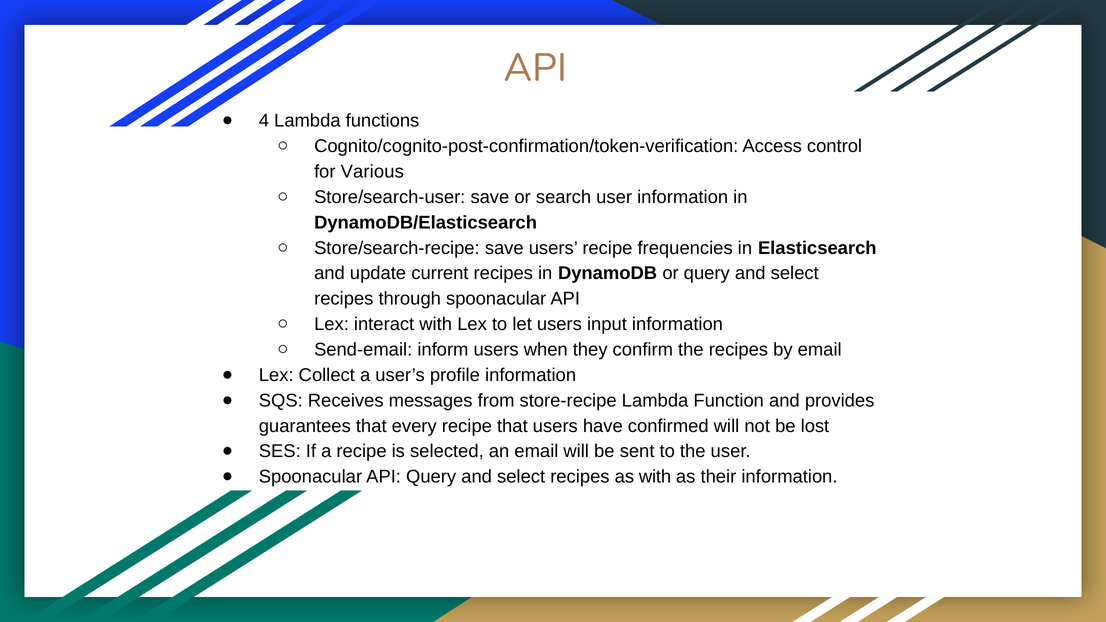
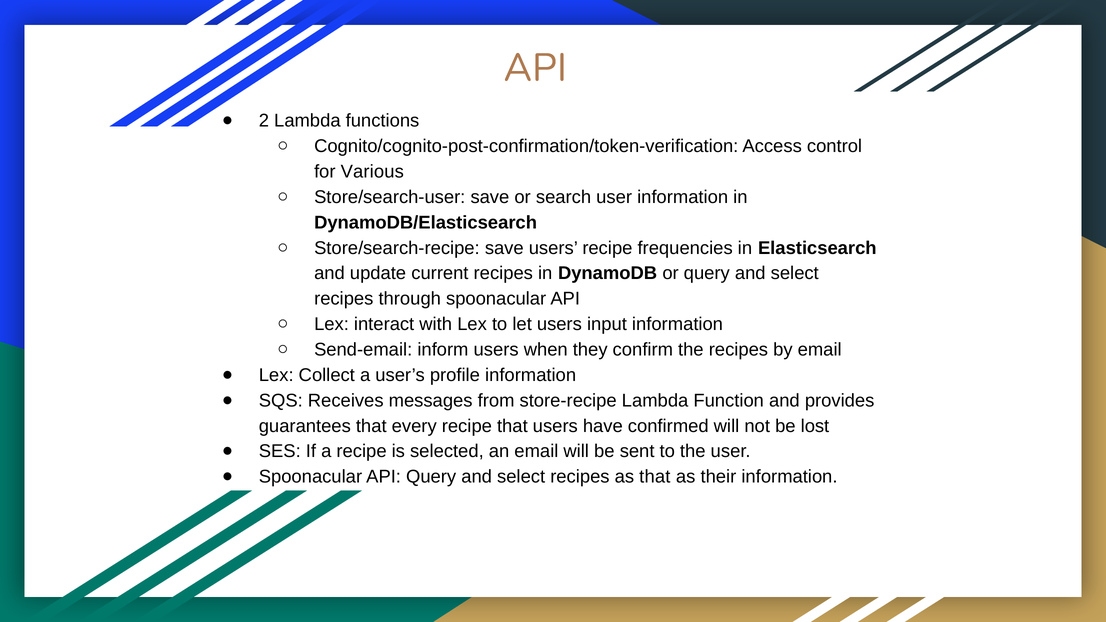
4: 4 -> 2 (264, 121)
as with: with -> that (655, 477)
